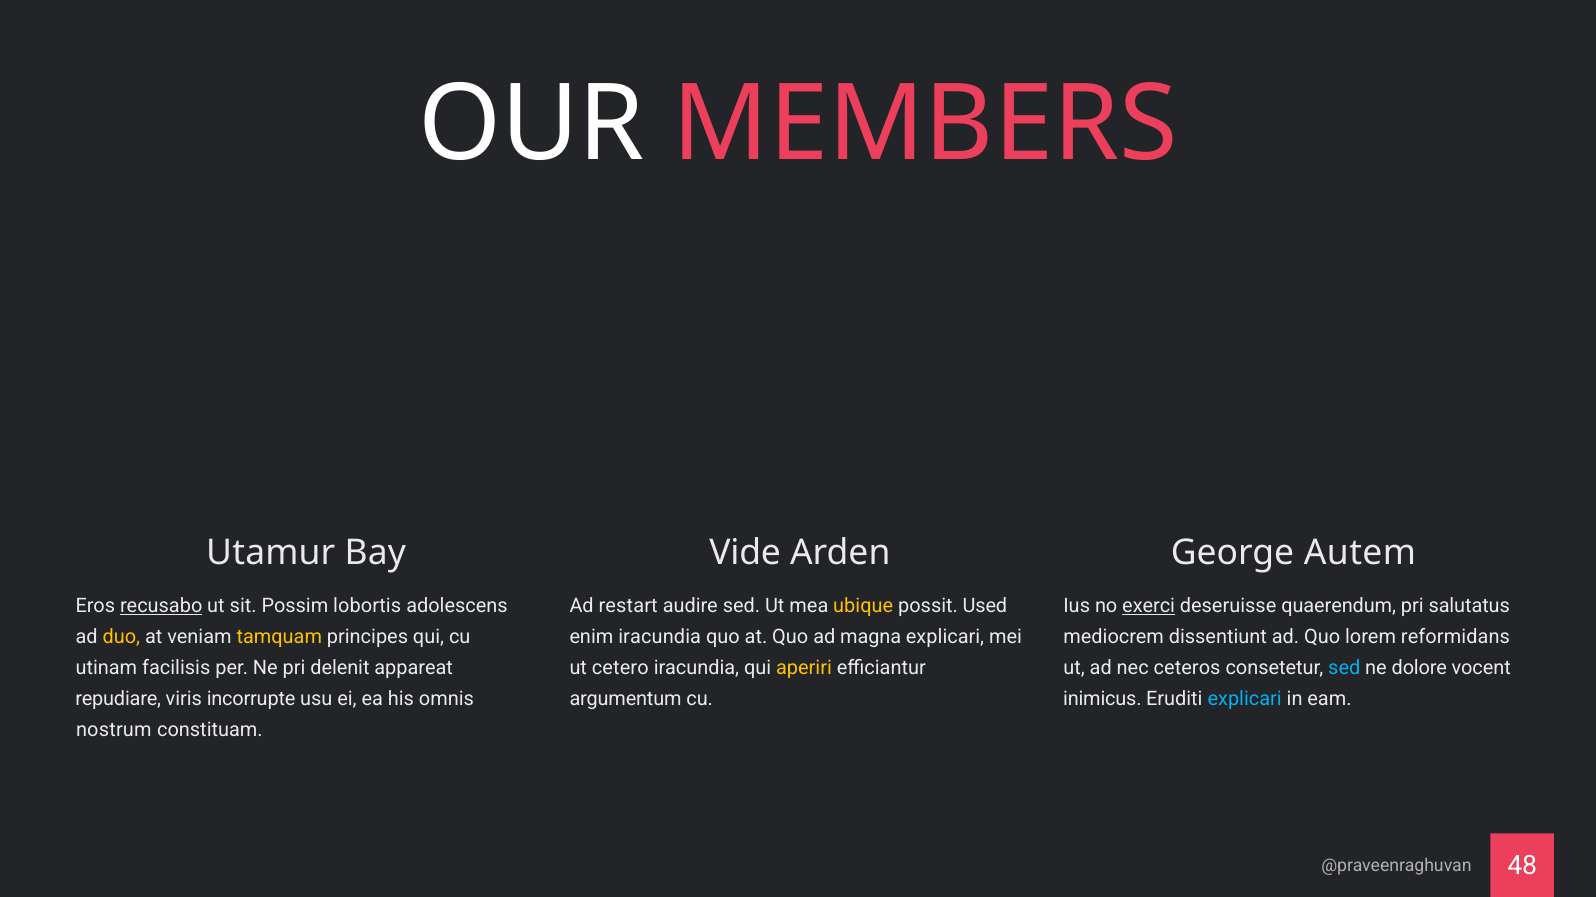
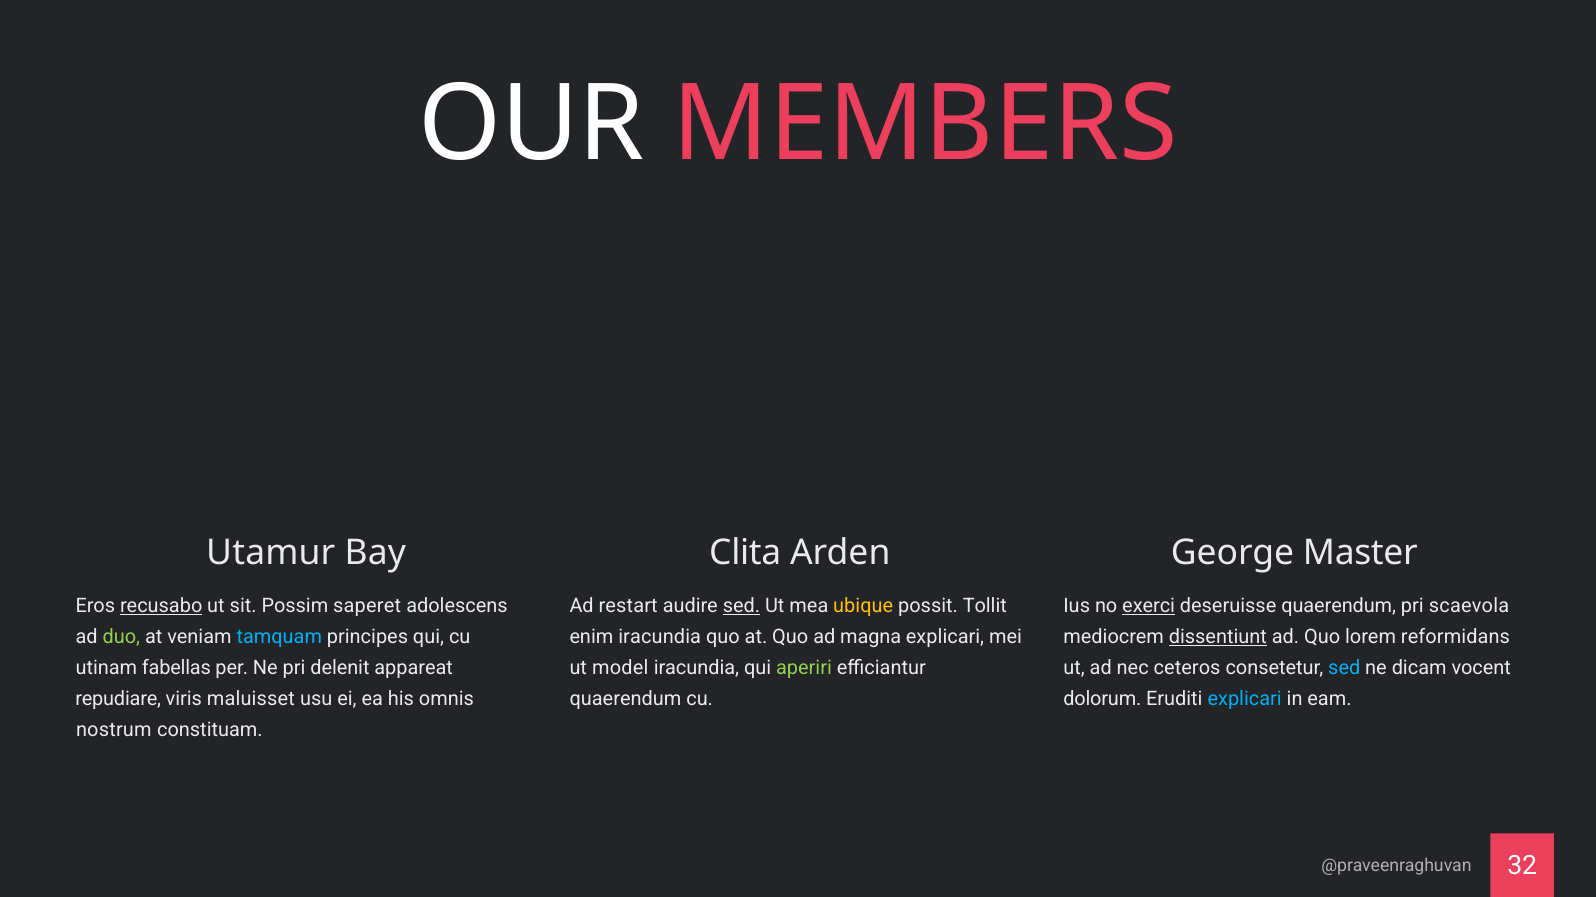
Vide: Vide -> Clita (745, 553)
Autem: Autem -> Master (1360, 553)
lobortis: lobortis -> saperet (367, 606)
sed underline: none -> present (741, 606)
Used: Used -> Tollit (985, 606)
salutatus: salutatus -> scaevola (1469, 606)
duo colour: yellow -> light green (121, 638)
tamquam colour: yellow -> light blue (279, 638)
dissentiunt underline: none -> present (1218, 638)
facilisis: facilisis -> fabellas (176, 669)
cetero: cetero -> model (620, 669)
aperiri colour: yellow -> light green (804, 669)
dolore: dolore -> dicam (1419, 669)
incorrupte: incorrupte -> maluisset (251, 700)
argumentum: argumentum -> quaerendum (625, 700)
inimicus: inimicus -> dolorum (1102, 700)
48: 48 -> 32 (1522, 867)
